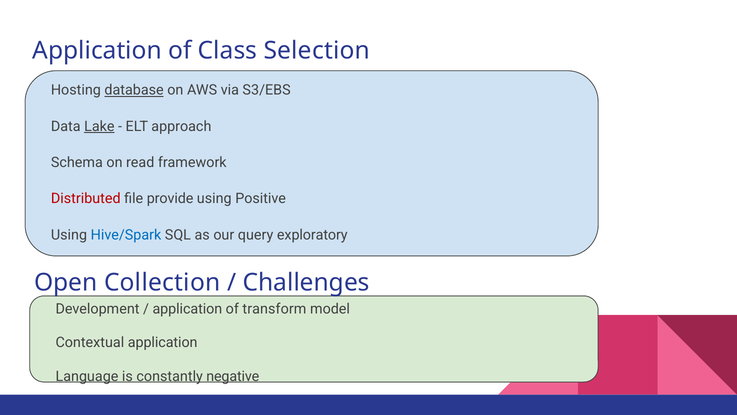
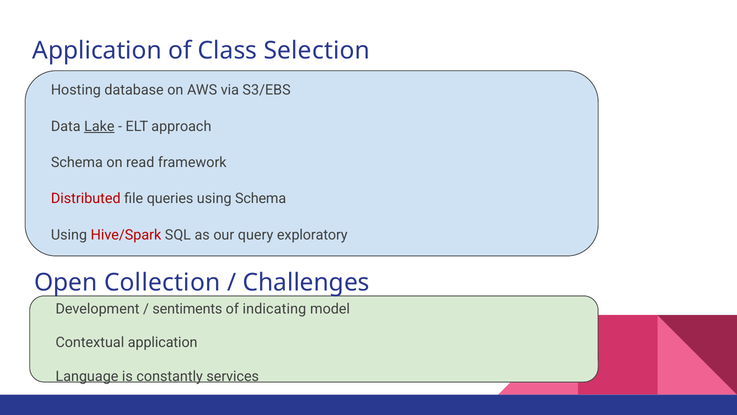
database underline: present -> none (134, 90)
provide: provide -> queries (170, 199)
using Positive: Positive -> Schema (261, 199)
Hive/Spark colour: blue -> red (126, 235)
application: application -> sentiments (187, 309)
transform: transform -> indicating (274, 309)
negative: negative -> services (233, 376)
